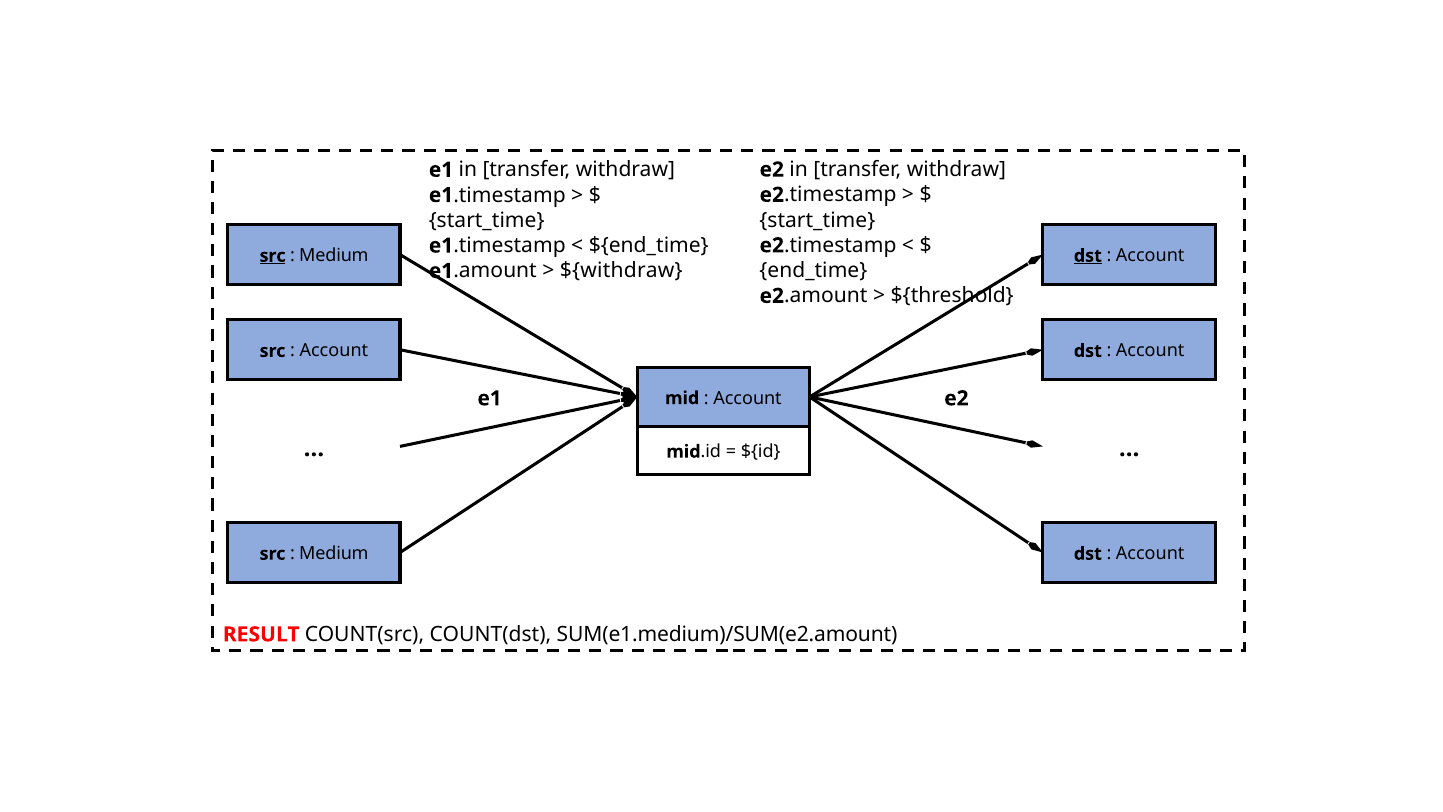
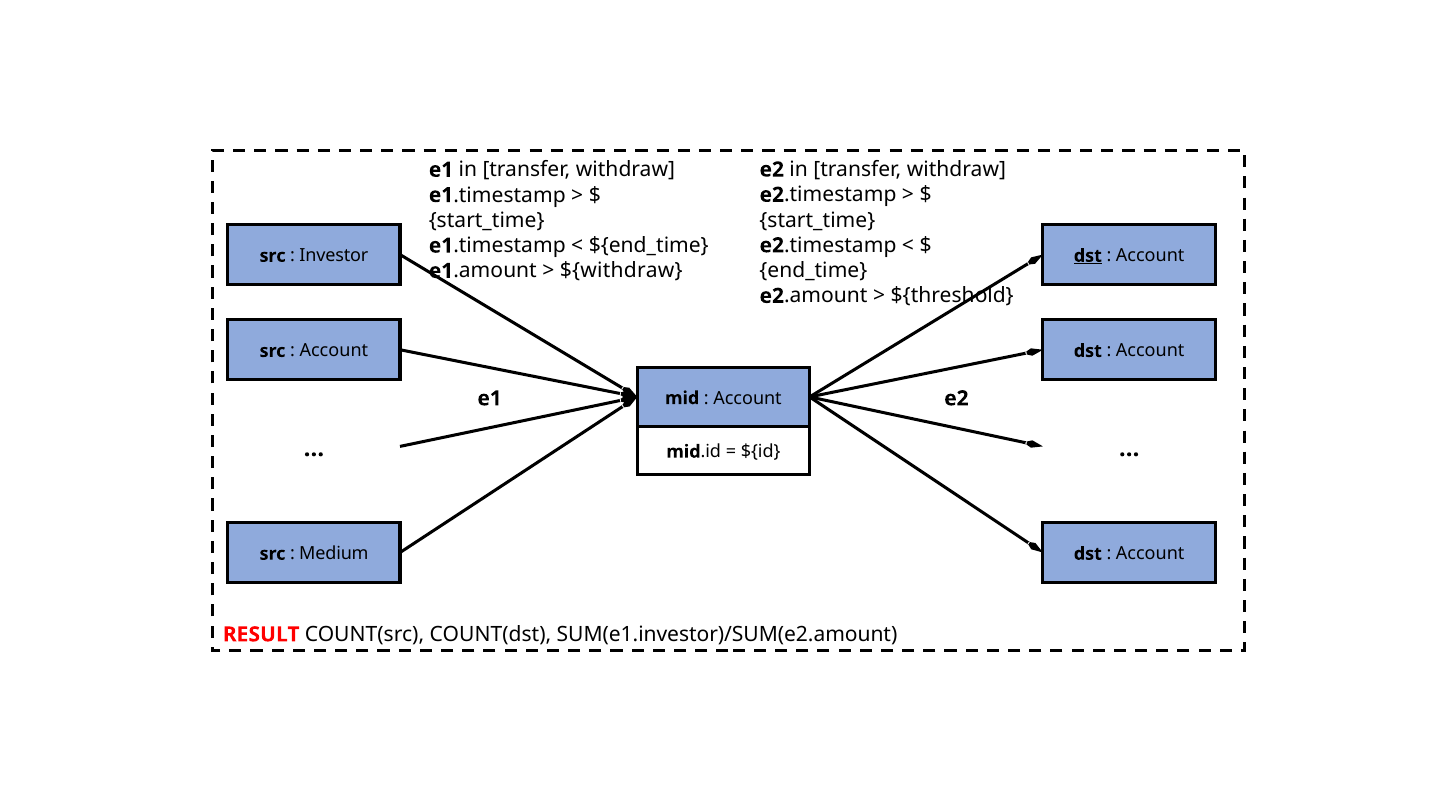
src underline: present -> none (273, 256)
Medium: Medium -> Investor (334, 256)
SUM(e1.medium)/SUM(e2.amount: SUM(e1.medium)/SUM(e2.amount -> SUM(e1.investor)/SUM(e2.amount (727, 634)
